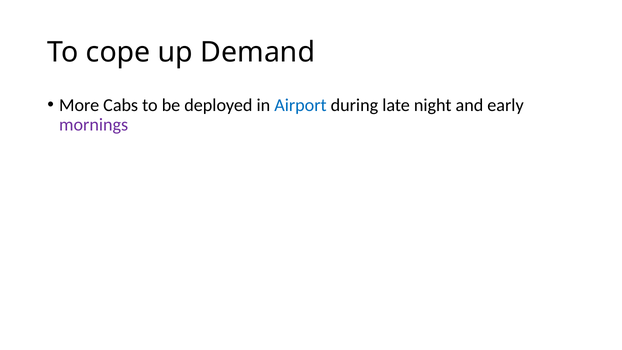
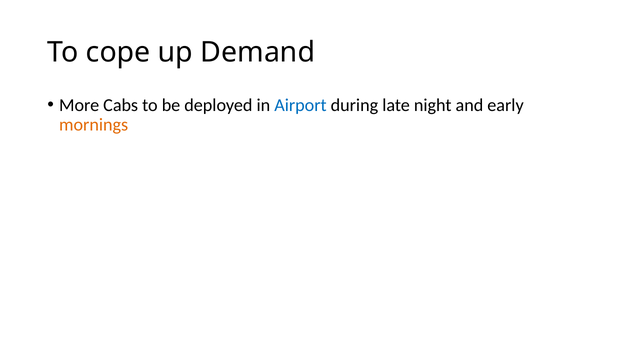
mornings colour: purple -> orange (94, 125)
